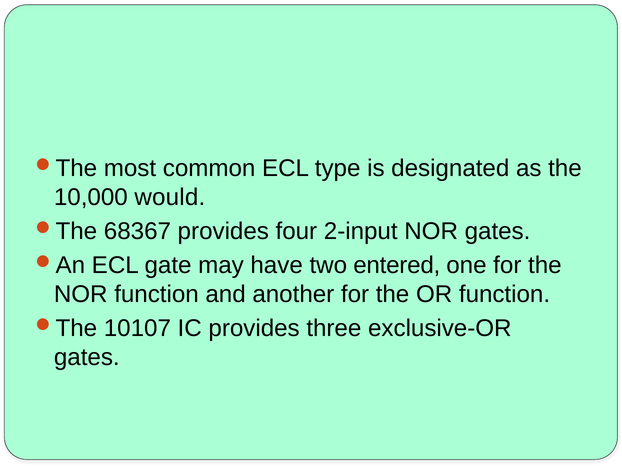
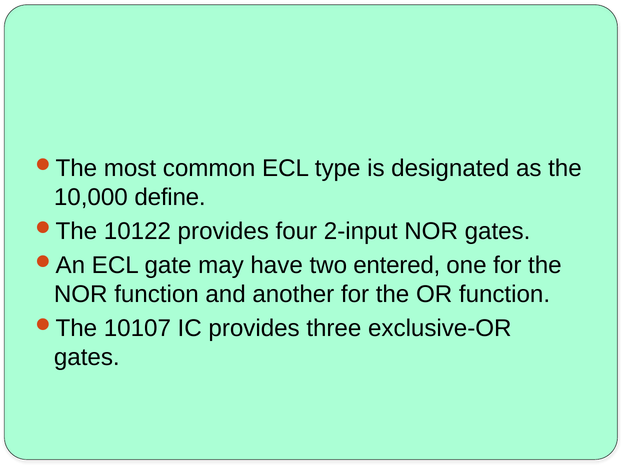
would: would -> define (170, 198)
68367: 68367 -> 10122 (137, 232)
